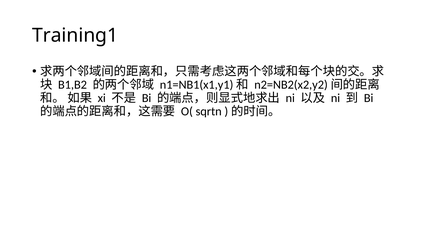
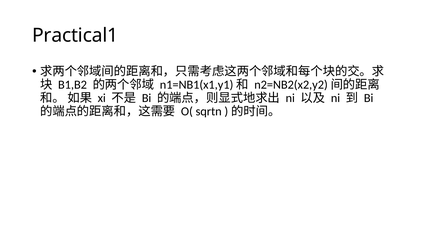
Training1: Training1 -> Practical1 (75, 35)
